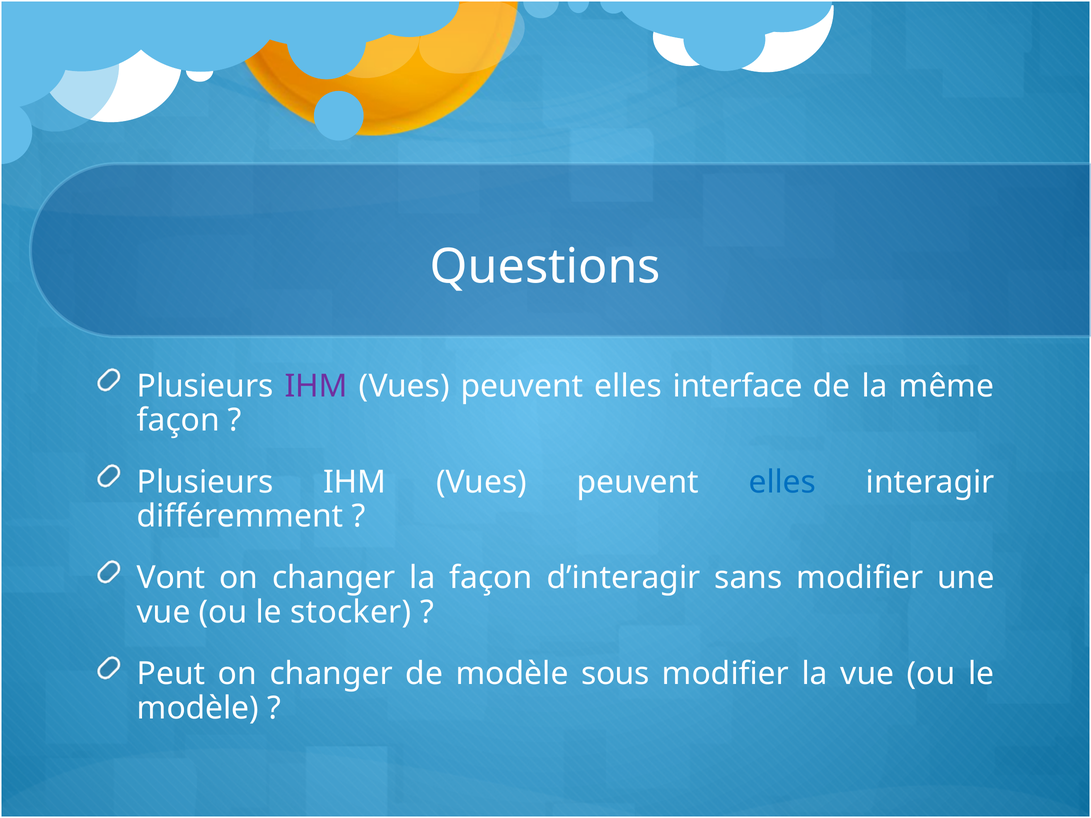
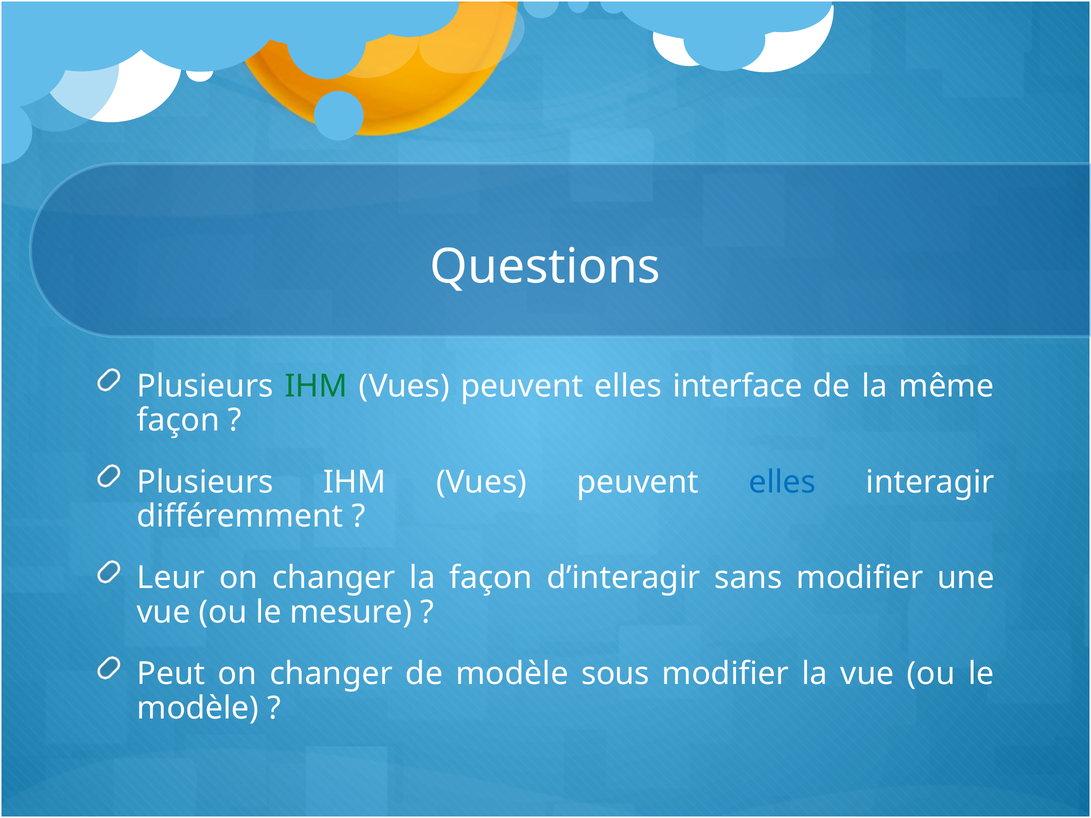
IHM colour: purple -> green (316, 386)
Vont: Vont -> Leur (171, 578)
stocker: stocker -> mesure (351, 613)
